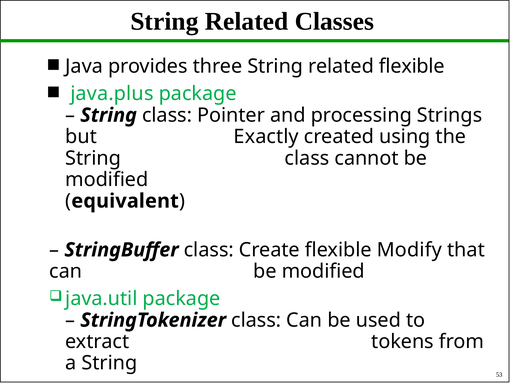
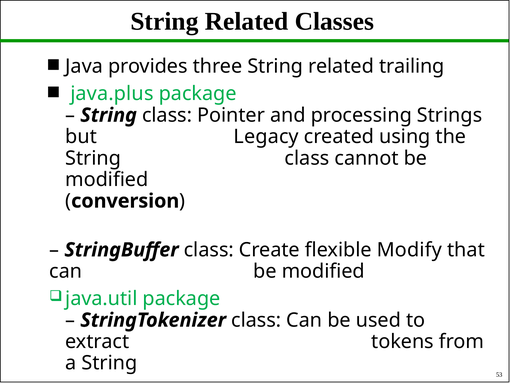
related flexible: flexible -> trailing (412, 66)
Exactly: Exactly -> Legacy (266, 136)
equivalent: equivalent -> conversion (125, 201)
